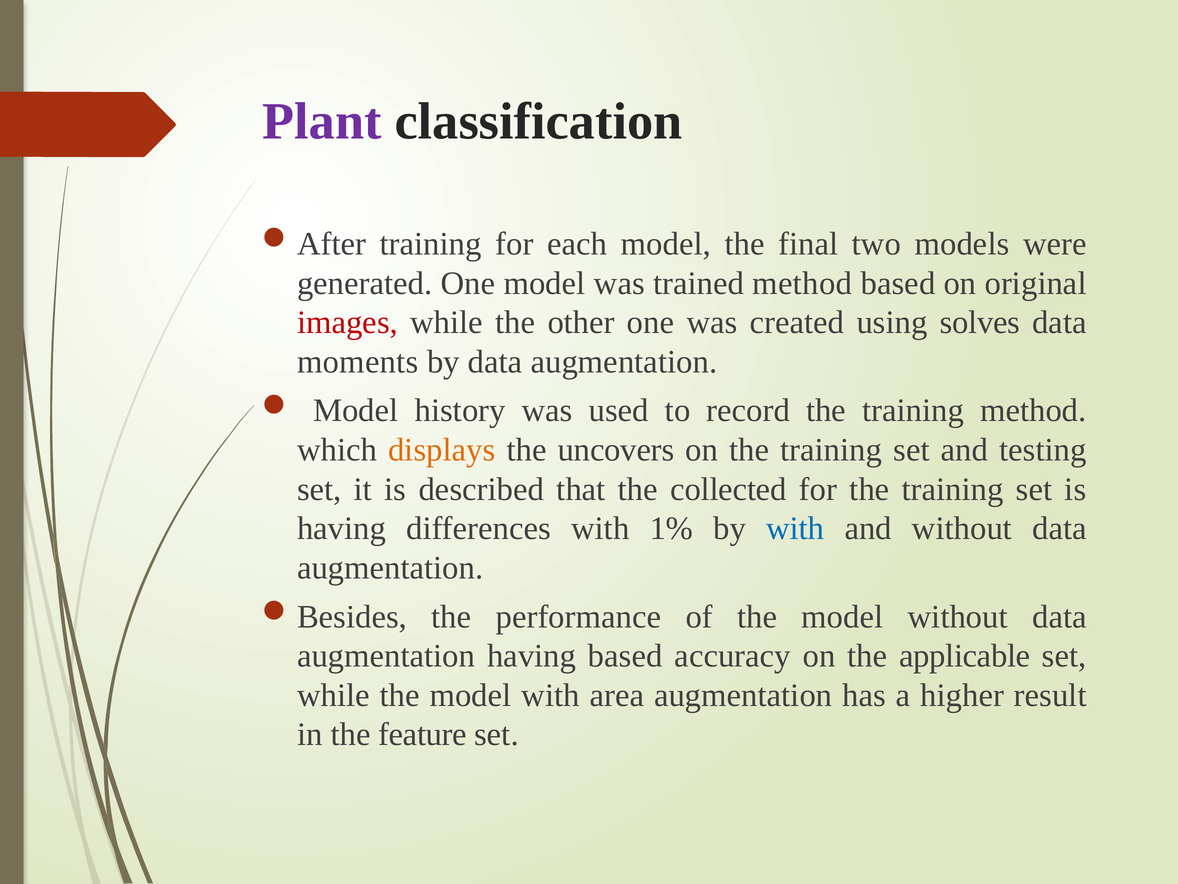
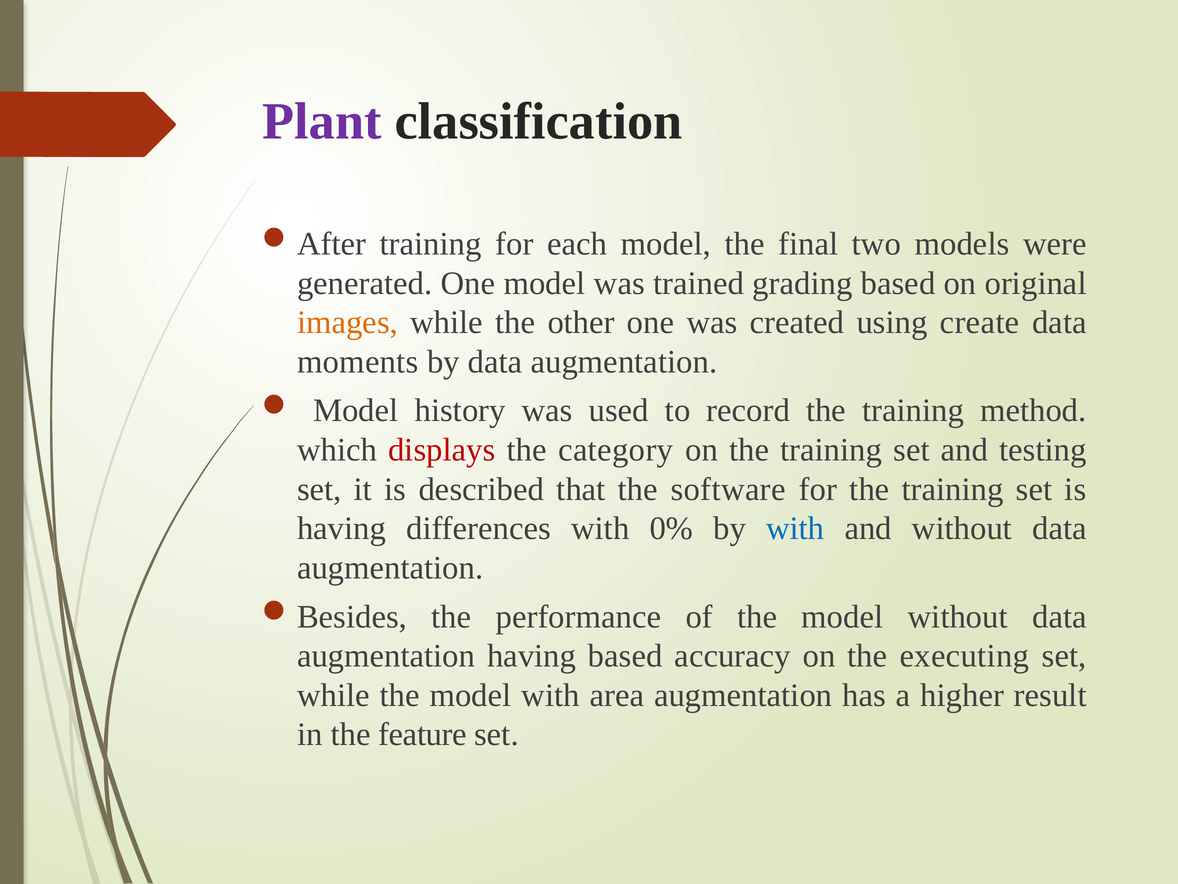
trained method: method -> grading (802, 283)
images colour: red -> orange (347, 322)
solves: solves -> create (980, 322)
displays colour: orange -> red (442, 450)
uncovers: uncovers -> category (616, 450)
collected: collected -> software (728, 489)
1%: 1% -> 0% (671, 528)
applicable: applicable -> executing (964, 656)
